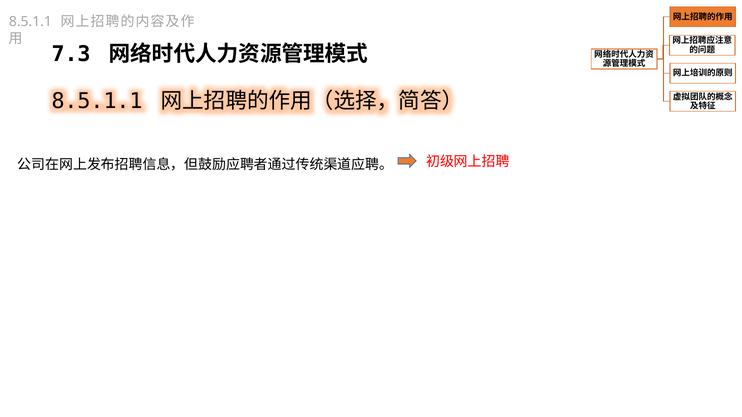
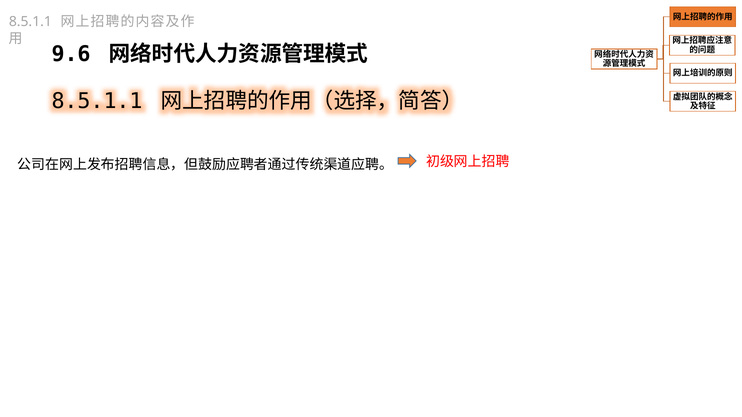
7.3: 7.3 -> 9.6 (71, 54)
